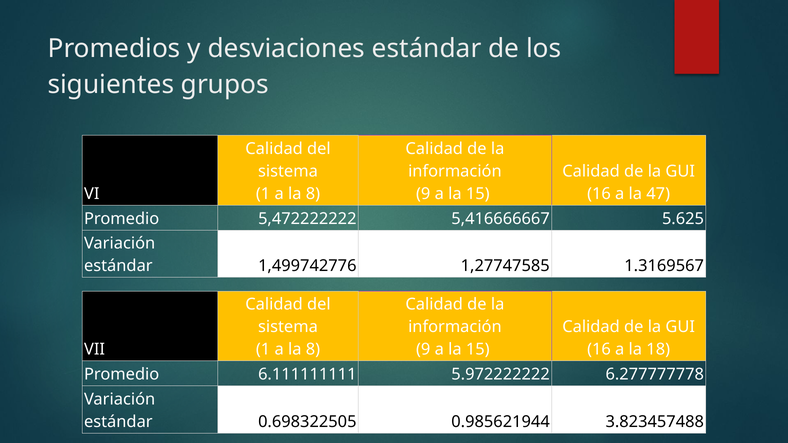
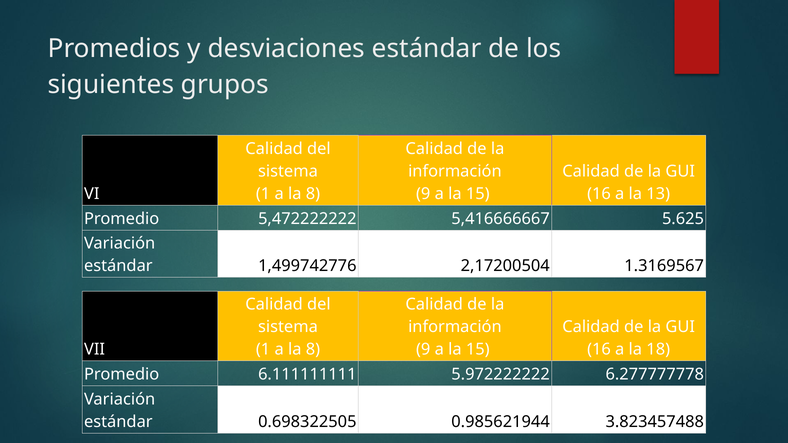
47: 47 -> 13 (658, 194)
1,27747585: 1,27747585 -> 2,17200504 (505, 266)
